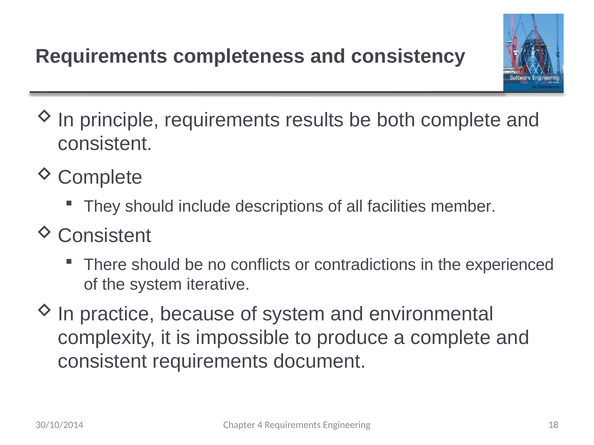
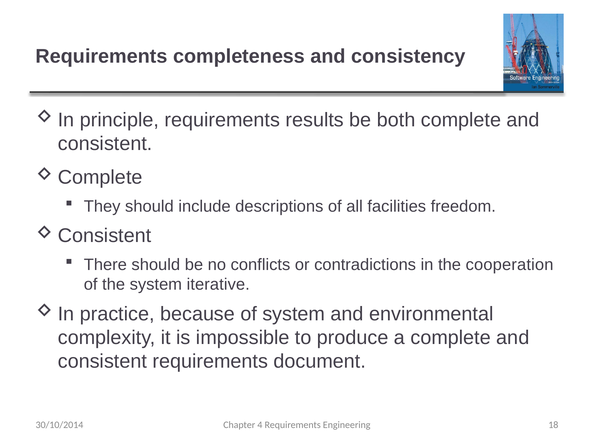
member: member -> freedom (463, 207)
experienced: experienced -> cooperation (510, 265)
